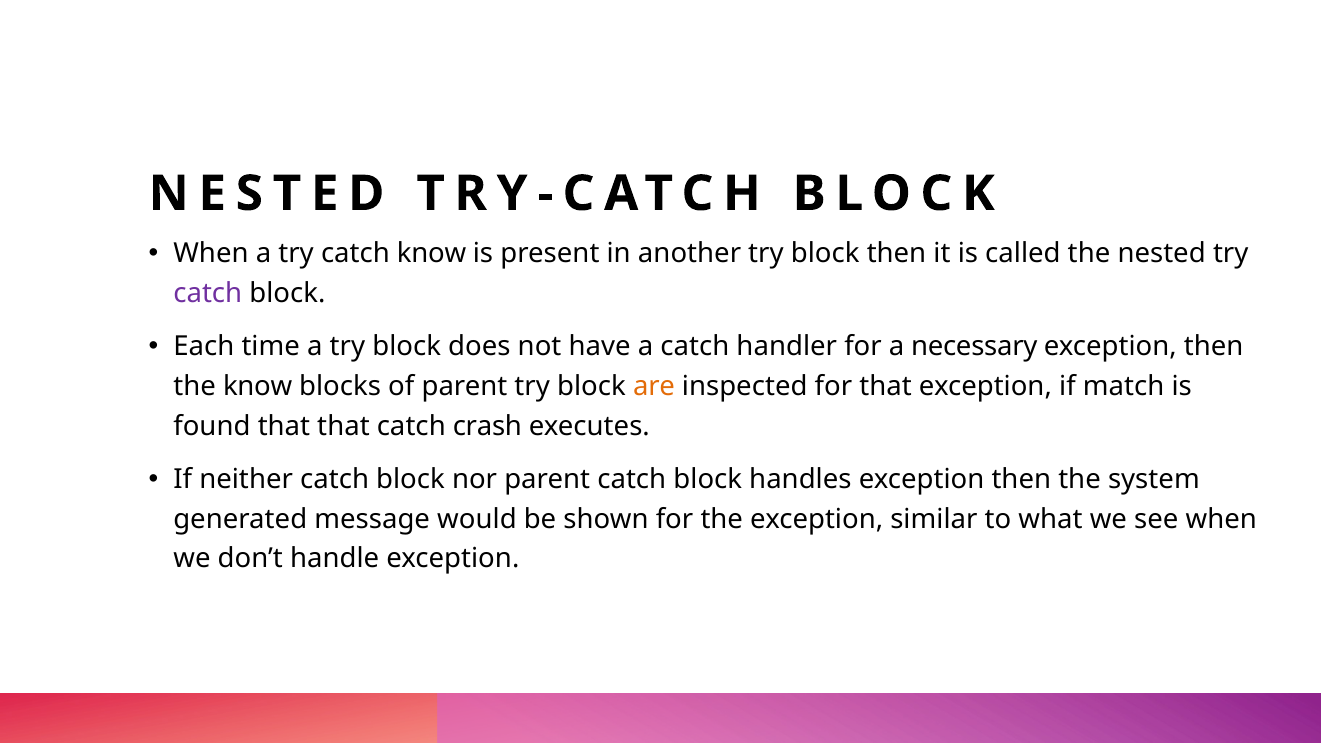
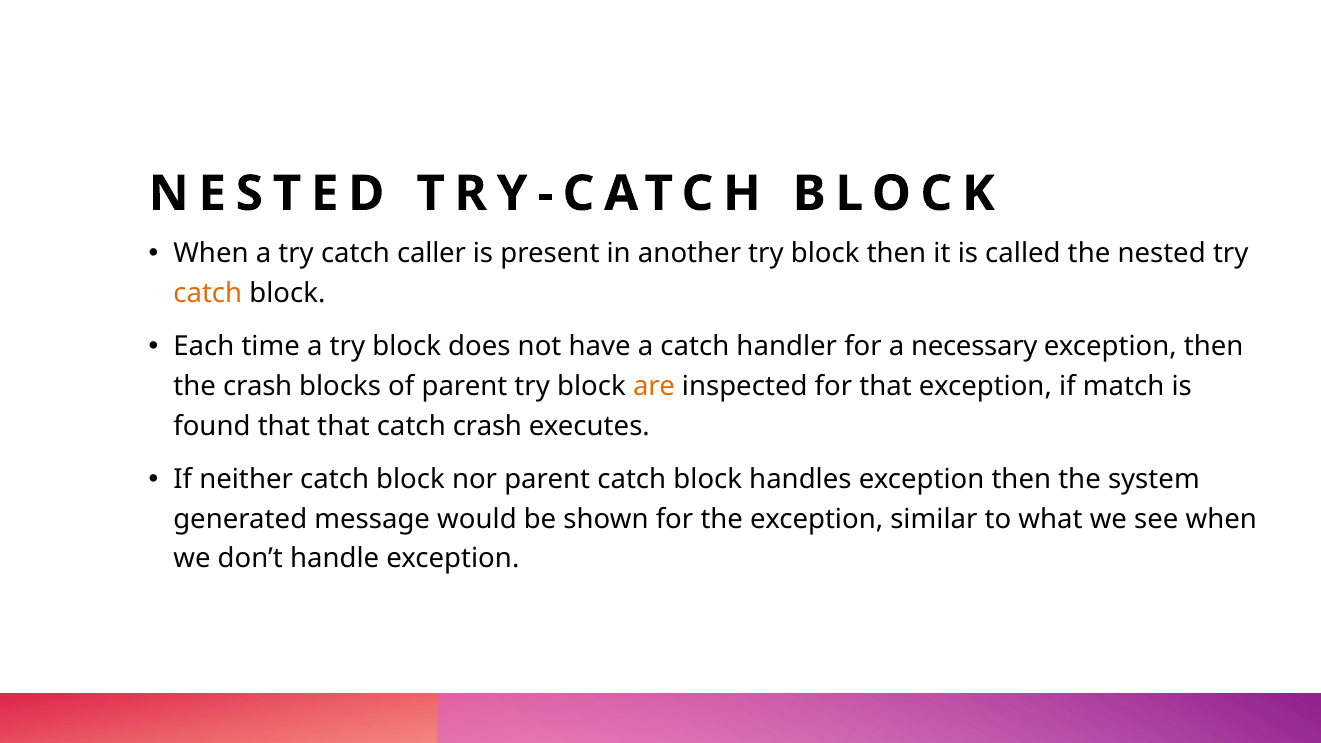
catch know: know -> caller (432, 254)
catch colour: purple -> orange (208, 294)
the know: know -> crash (258, 387)
